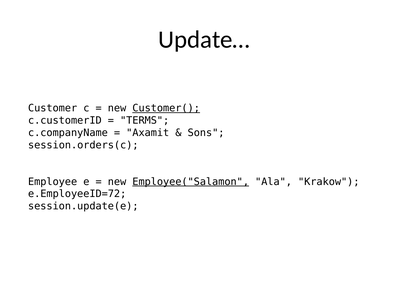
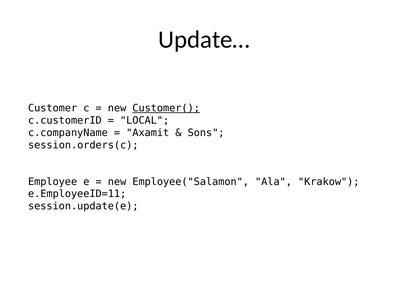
TERMS: TERMS -> LOCAL (145, 121)
Employee("Salamon underline: present -> none (191, 182)
e.EmployeeID=72: e.EmployeeID=72 -> e.EmployeeID=11 (77, 194)
